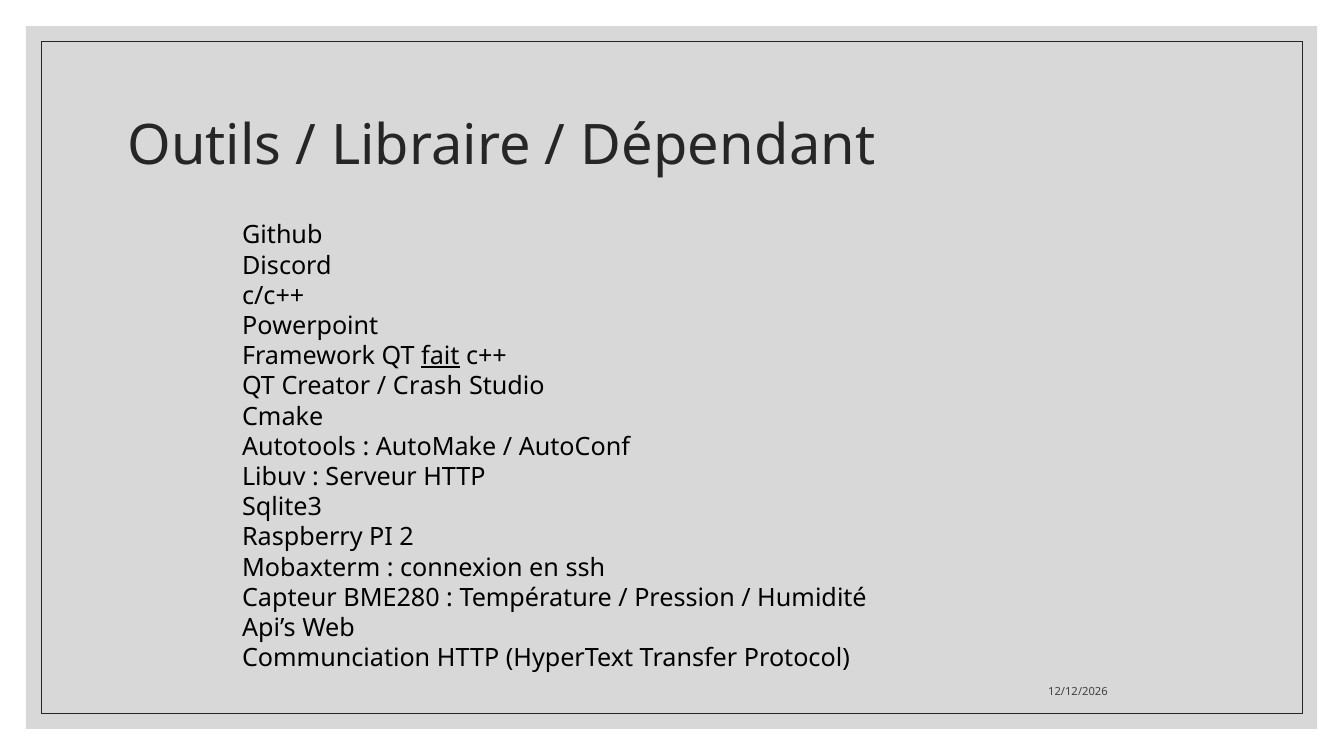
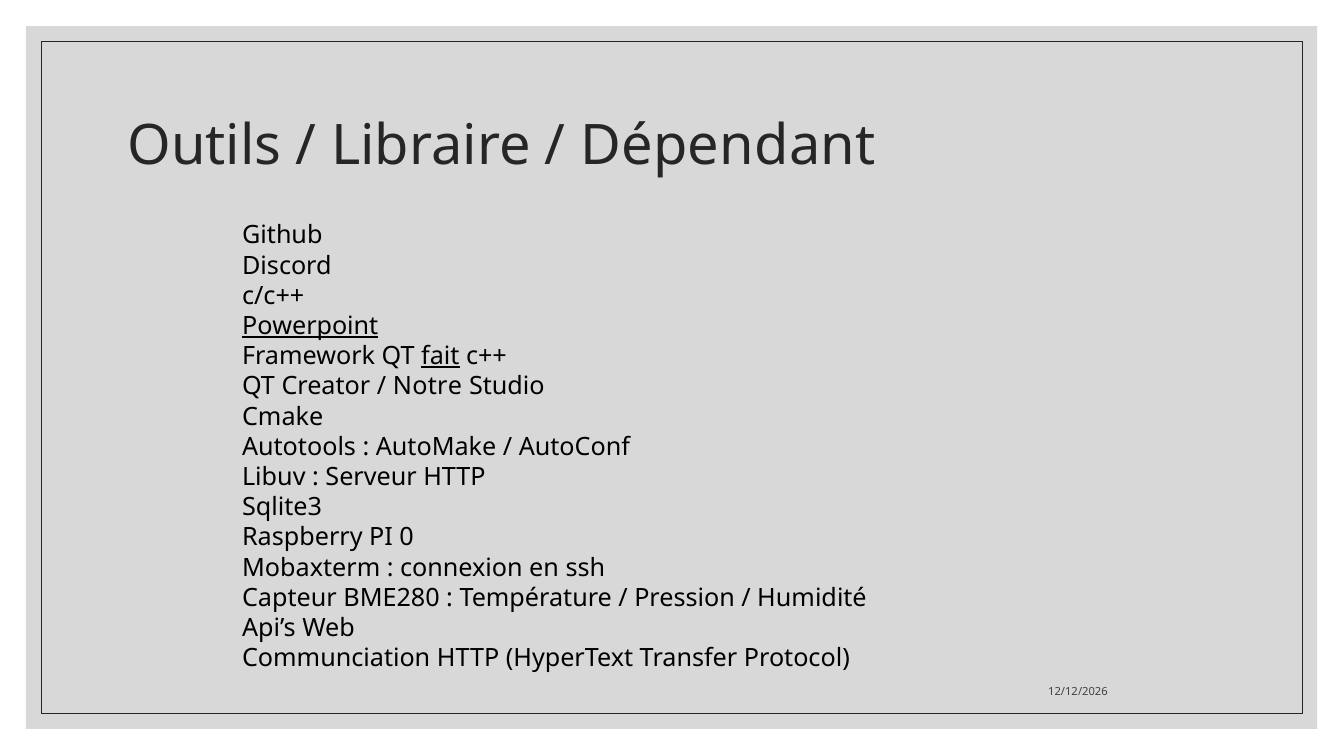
Powerpoint underline: none -> present (310, 326)
Crash: Crash -> Notre (428, 387)
2: 2 -> 0 (407, 538)
